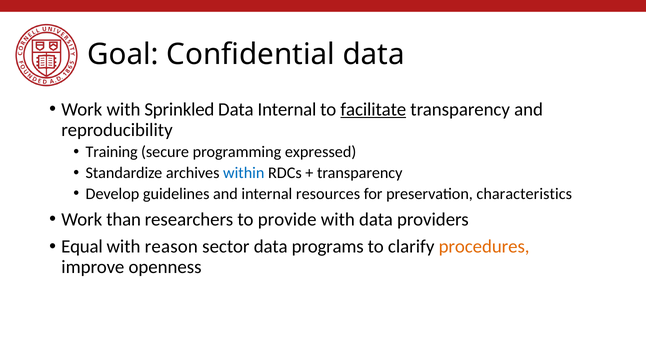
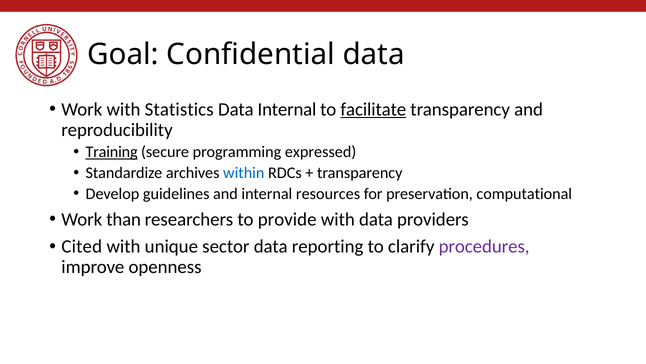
Sprinkled: Sprinkled -> Statistics (179, 109)
Training underline: none -> present (112, 152)
characteristics: characteristics -> computational (524, 193)
Equal: Equal -> Cited (82, 246)
reason: reason -> unique (171, 246)
programs: programs -> reporting (328, 246)
procedures colour: orange -> purple (484, 246)
